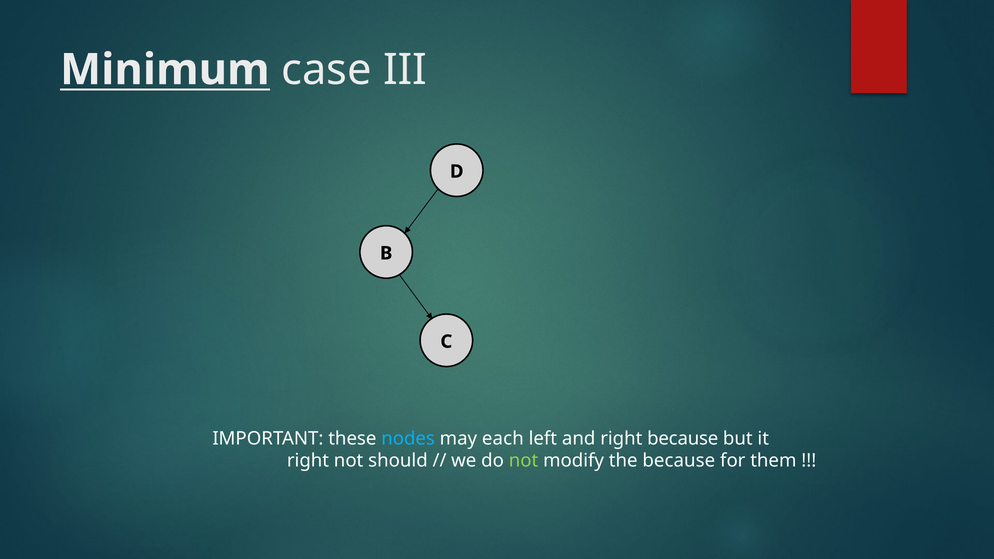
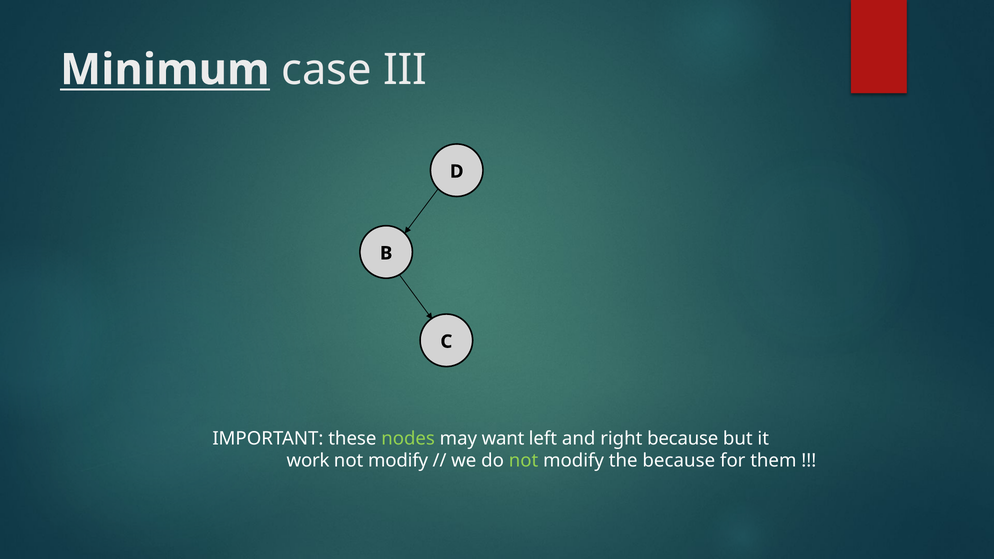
nodes colour: light blue -> light green (408, 439)
each: each -> want (503, 439)
right: right -> work (308, 461)
should: should -> modify (398, 461)
